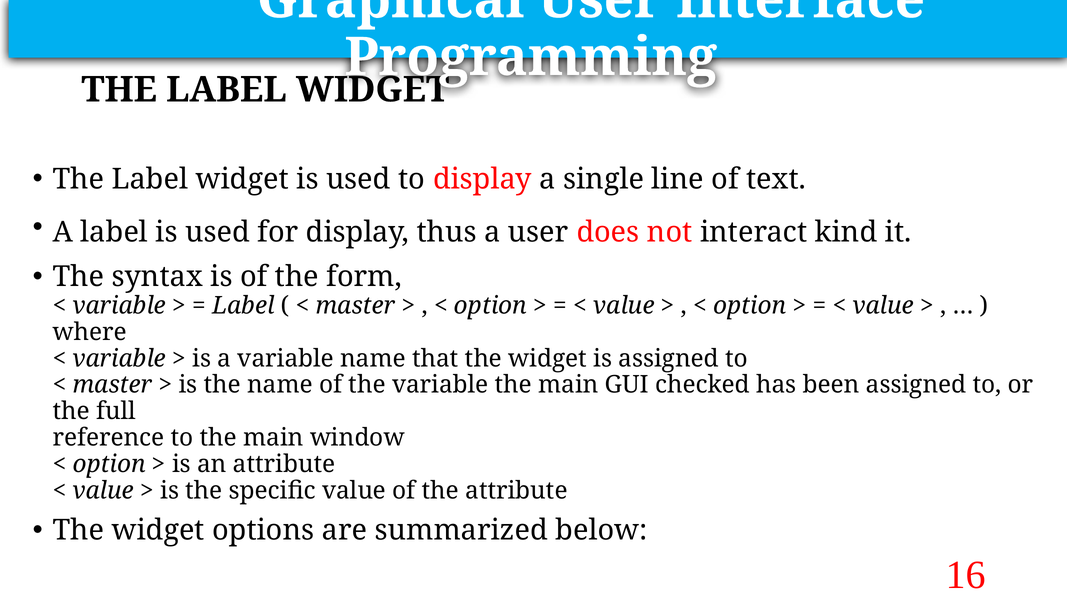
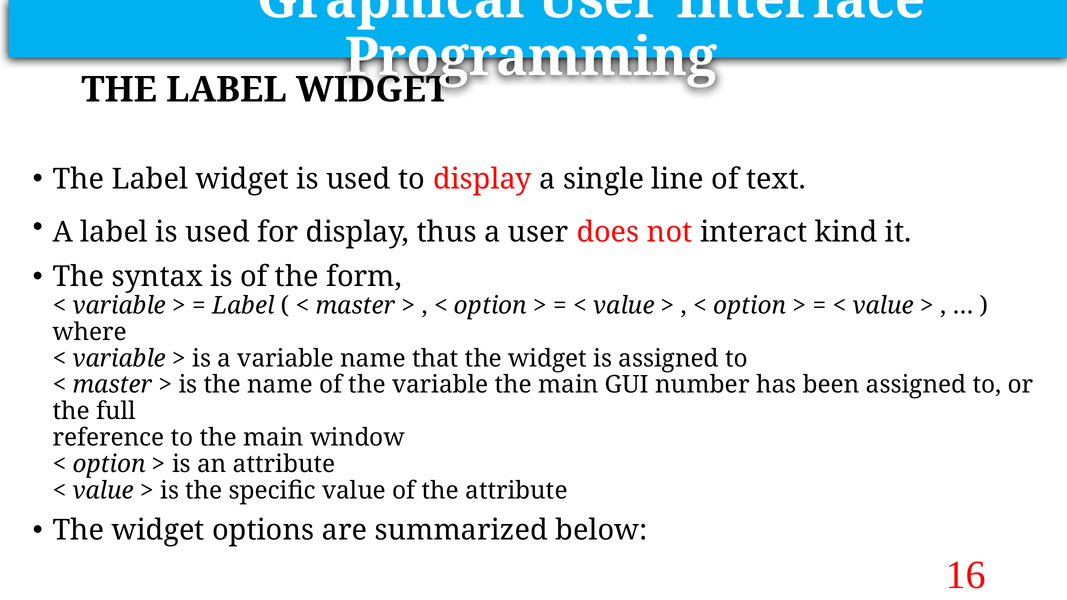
checked: checked -> number (702, 385)
